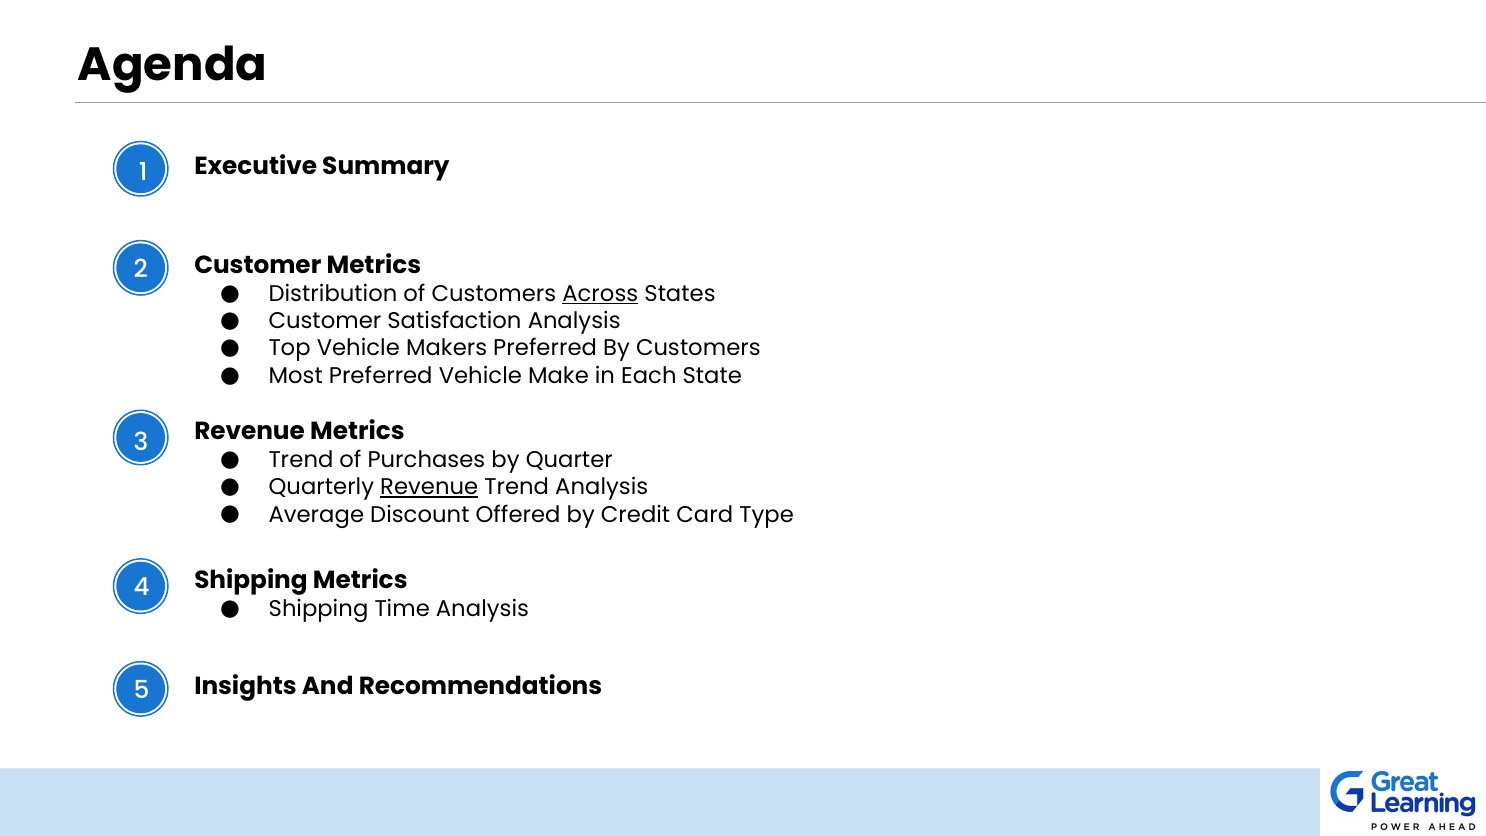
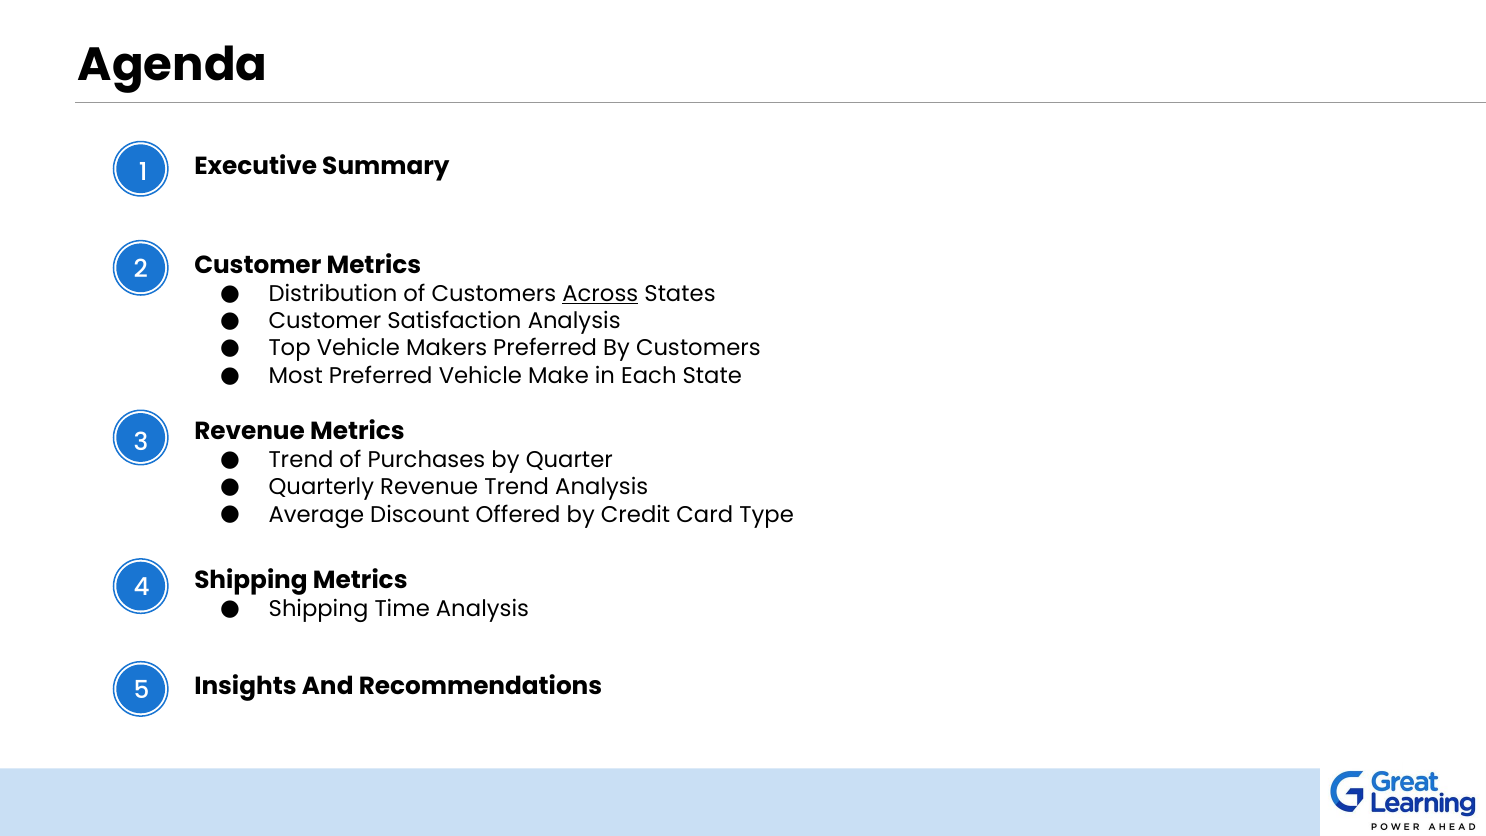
Revenue underline: present -> none (429, 487)
